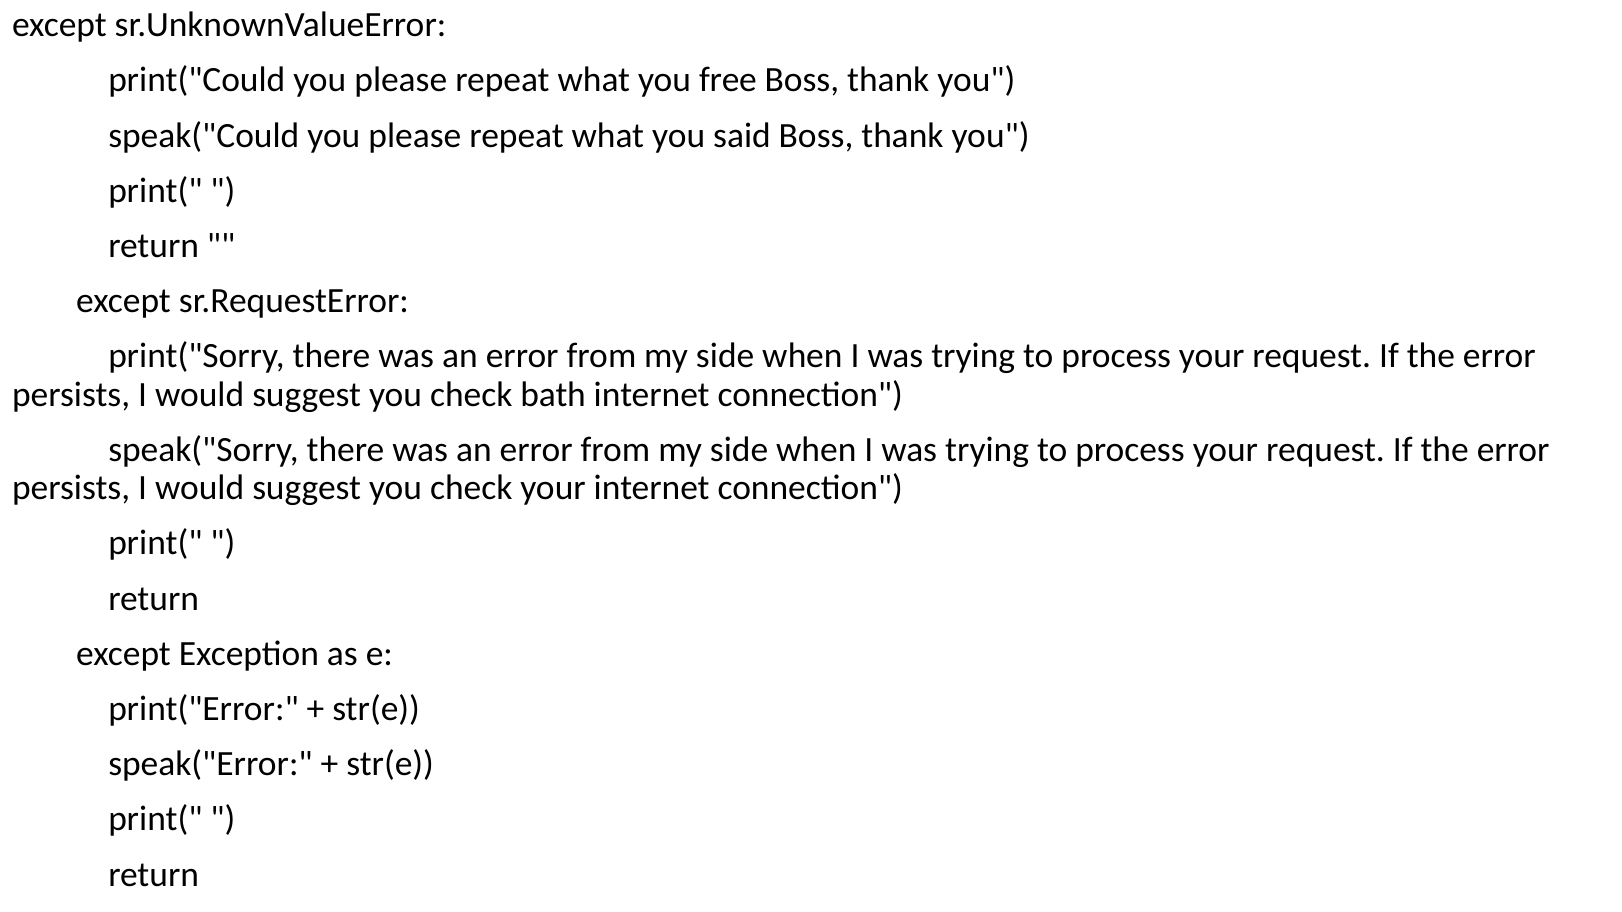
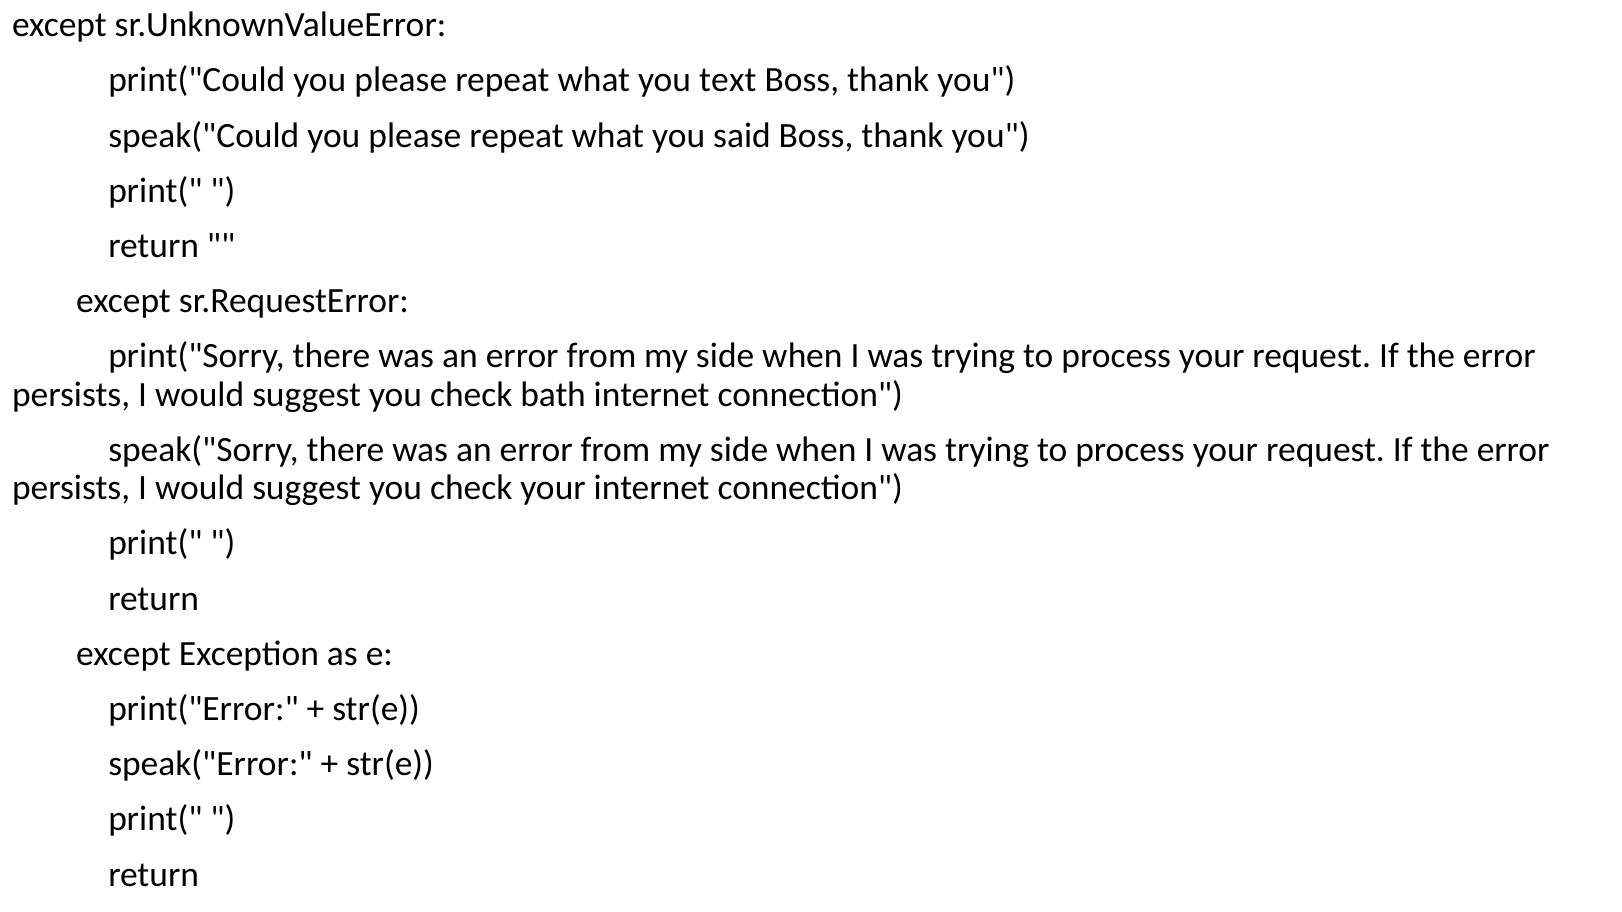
free: free -> text (728, 80)
